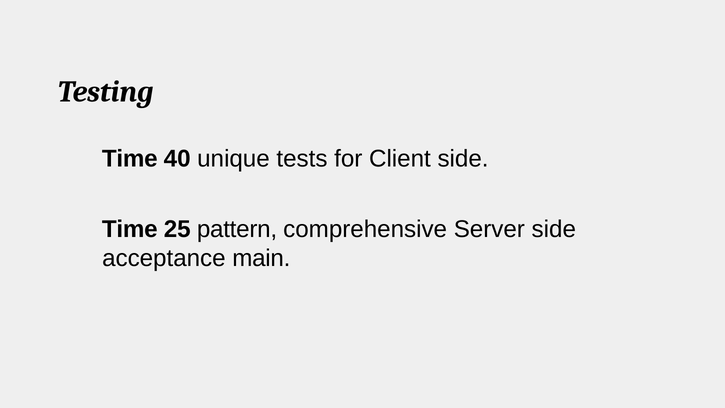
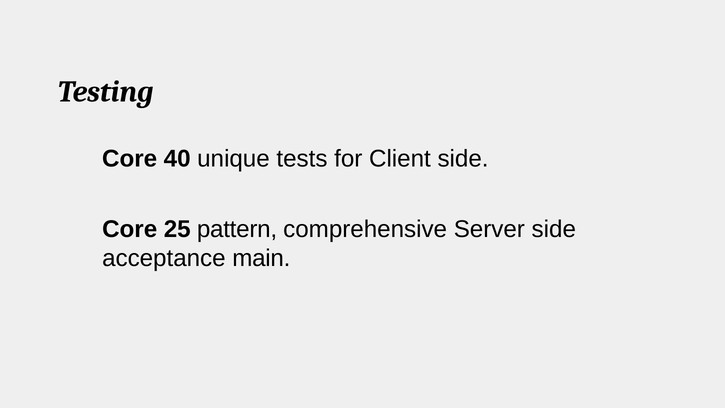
Time: Time -> Core (130, 159)
Time: Time -> Core (130, 229)
